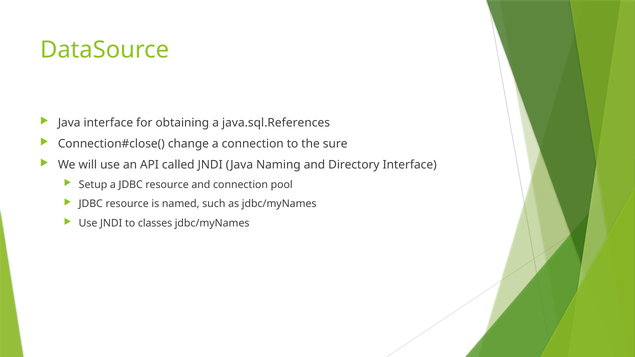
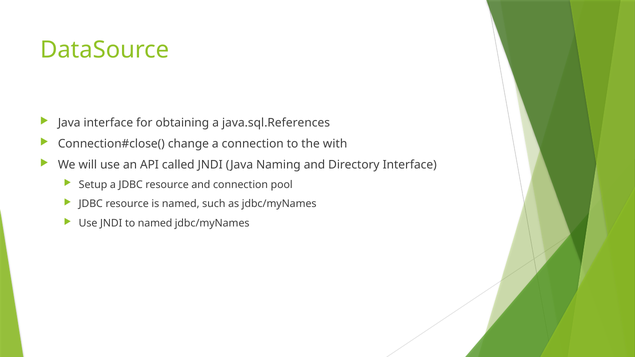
sure: sure -> with (335, 144)
to classes: classes -> named (155, 223)
